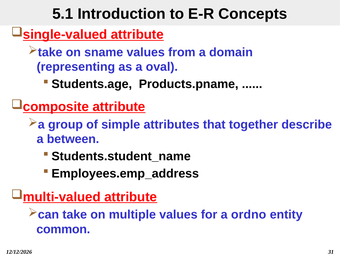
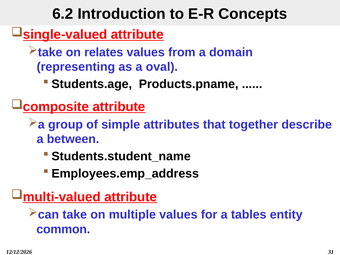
5.1: 5.1 -> 6.2 (63, 14)
sname: sname -> relates (104, 52)
ordno: ordno -> tables (249, 215)
